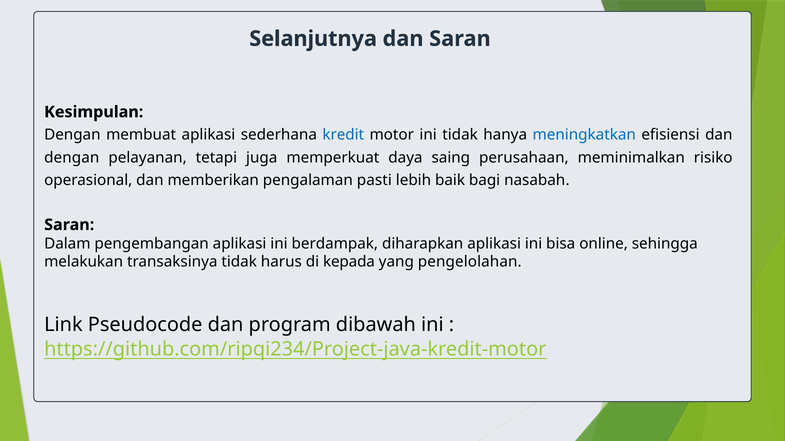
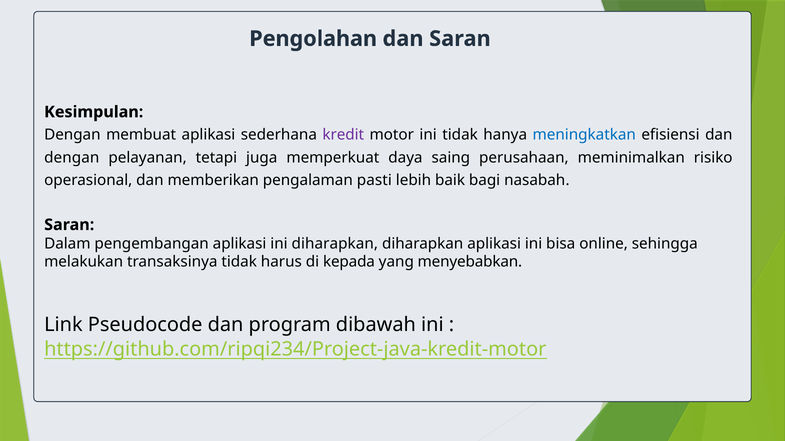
Selanjutnya: Selanjutnya -> Pengolahan (313, 39)
kredit colour: blue -> purple (343, 135)
ini berdampak: berdampak -> diharapkan (335, 244)
pengelolahan: pengelolahan -> menyebabkan (470, 262)
